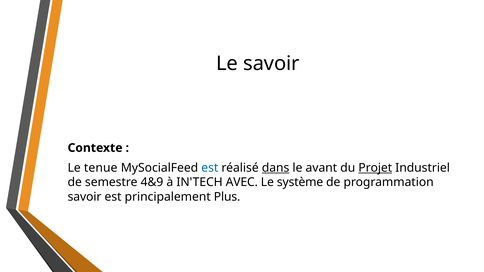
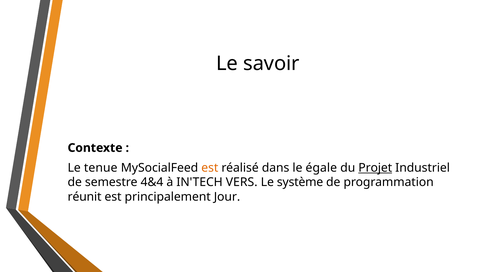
est colour: blue -> orange (210, 168)
dans underline: present -> none (276, 168)
avant: avant -> égale (321, 168)
4&9: 4&9 -> 4&4 (152, 182)
AVEC: AVEC -> VERS (242, 182)
savoir: savoir -> réunit (85, 197)
Plus: Plus -> Jour (227, 197)
